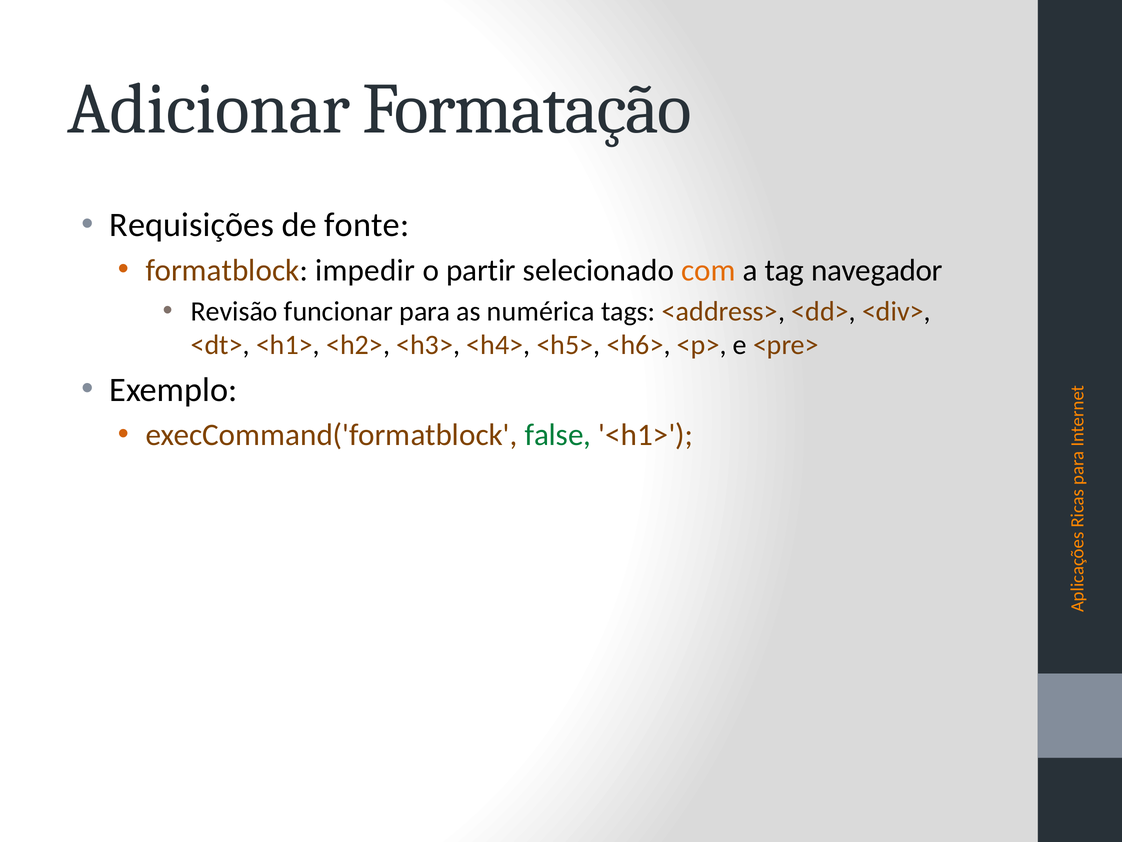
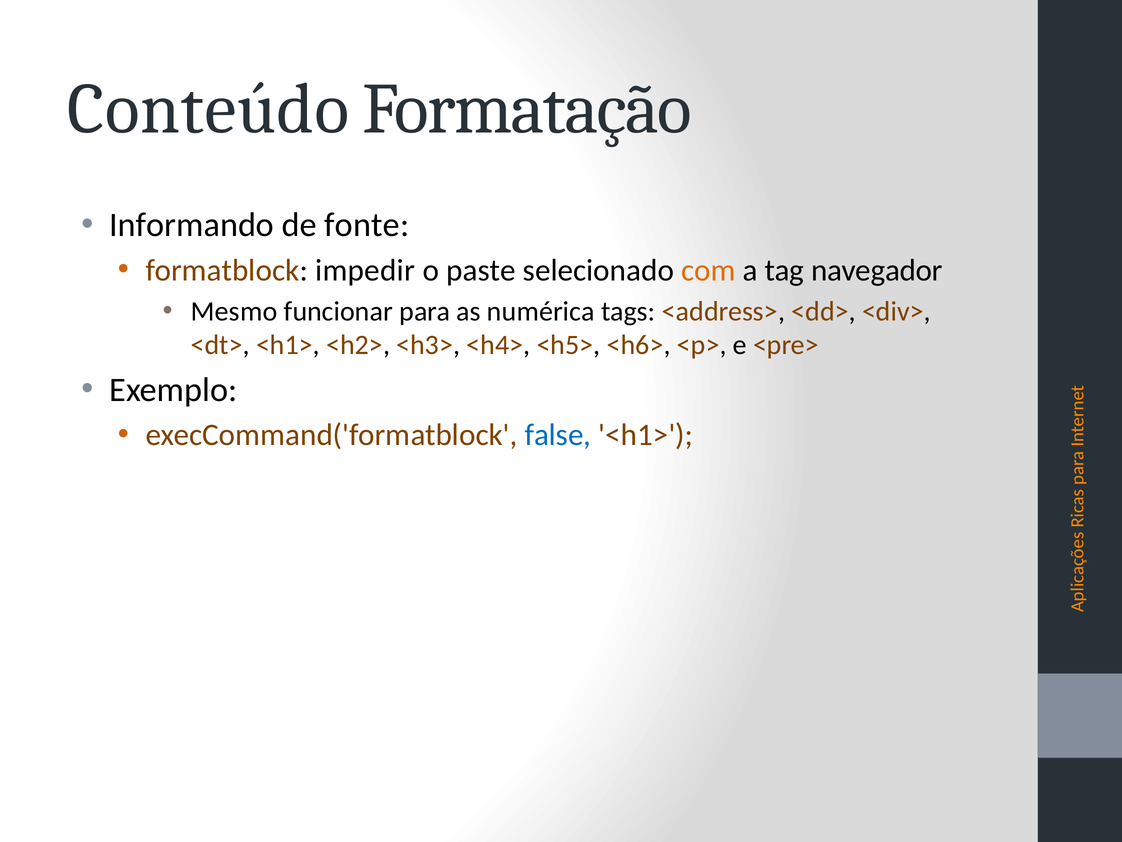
Adicionar: Adicionar -> Conteúdo (208, 109)
Requisições: Requisições -> Informando (192, 225)
partir: partir -> paste (481, 270)
Revisão: Revisão -> Mesmo (234, 311)
false colour: green -> blue (558, 435)
